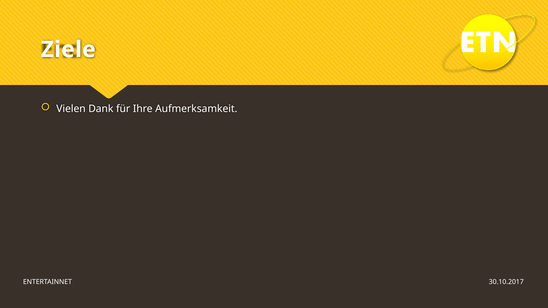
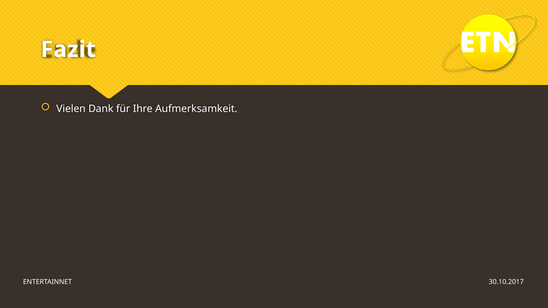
Ziele: Ziele -> Fazit (68, 50)
